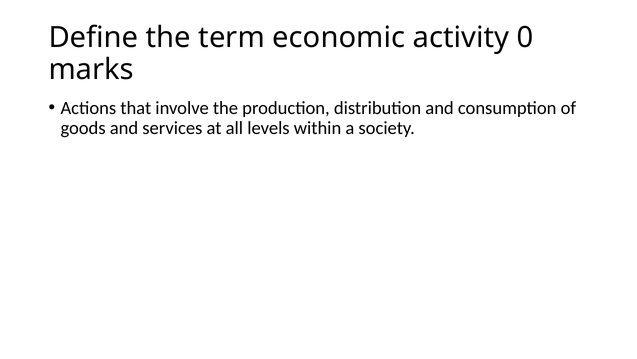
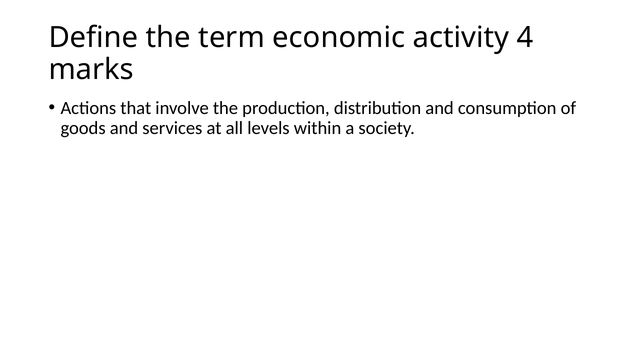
0: 0 -> 4 (525, 38)
